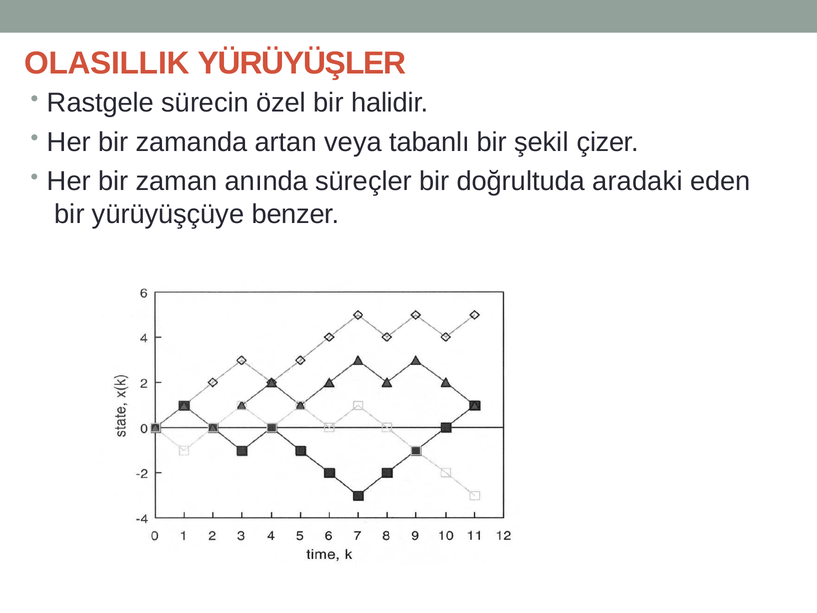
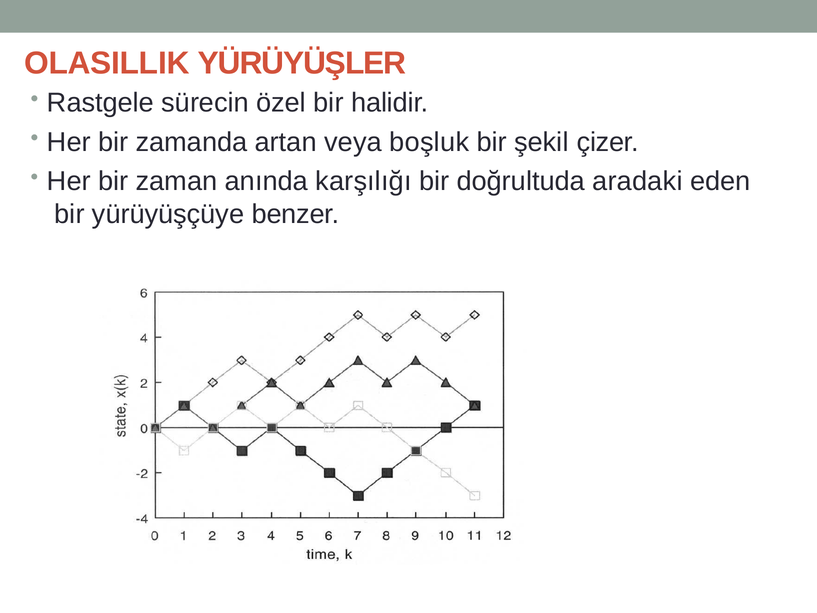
tabanlı: tabanlı -> boşluk (429, 142)
süreçler: süreçler -> karşılığı (363, 181)
